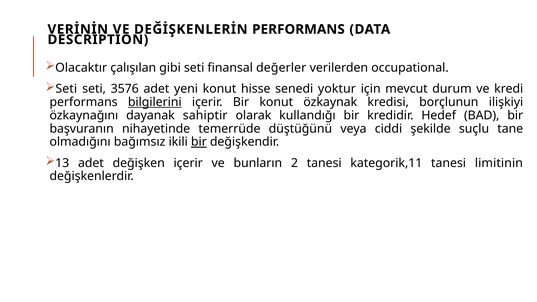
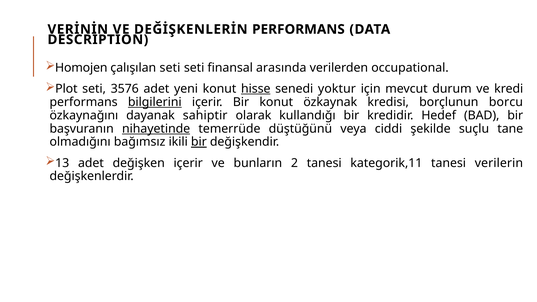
Olacaktır: Olacaktır -> Homojen (81, 68)
çalışılan gibi: gibi -> seti (170, 68)
değerler: değerler -> arasında (281, 68)
Seti: Seti -> Plot (66, 89)
hisse underline: none -> present (256, 89)
ilişkiyi: ilişkiyi -> borcu (506, 102)
nihayetinde underline: none -> present (156, 129)
limitinin: limitinin -> verilerin (499, 163)
